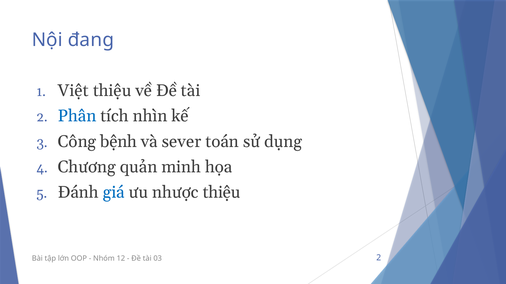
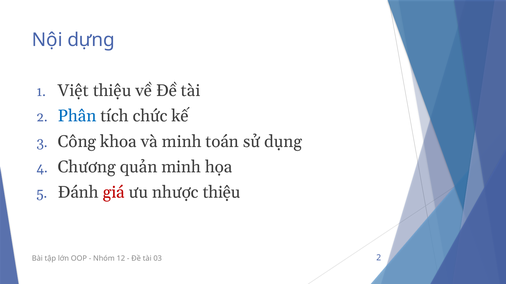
đang: đang -> dựng (91, 40)
nhìn: nhìn -> chức (150, 116)
bệnh: bệnh -> khoa (119, 142)
và sever: sever -> minh (182, 142)
giá colour: blue -> red (114, 193)
